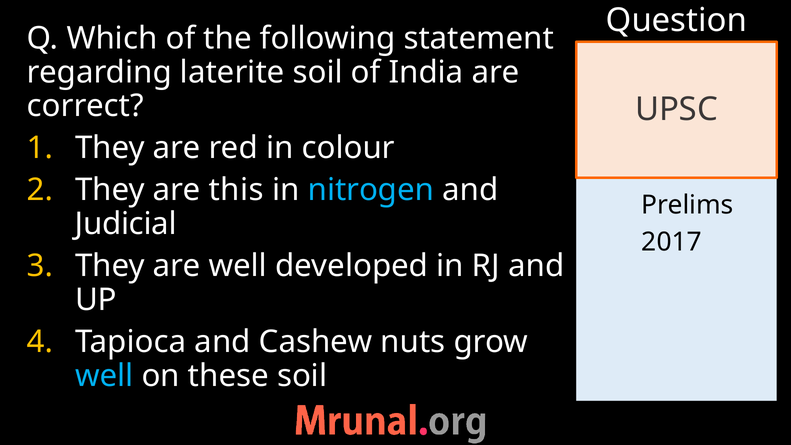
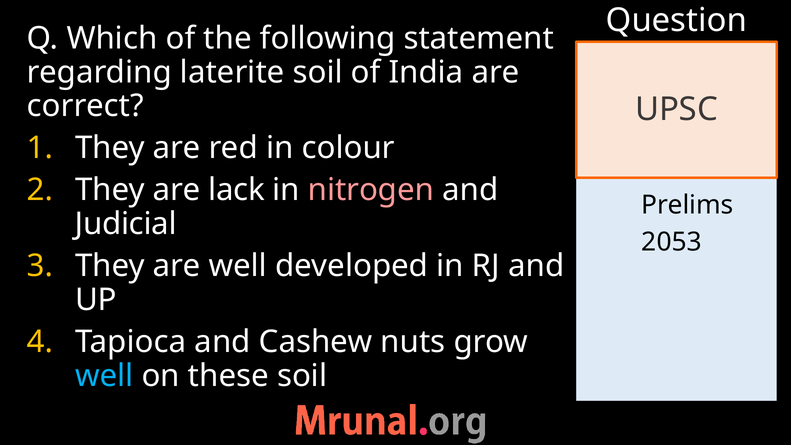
this: this -> lack (236, 190)
nitrogen colour: light blue -> pink (371, 190)
2017: 2017 -> 2053 (672, 242)
